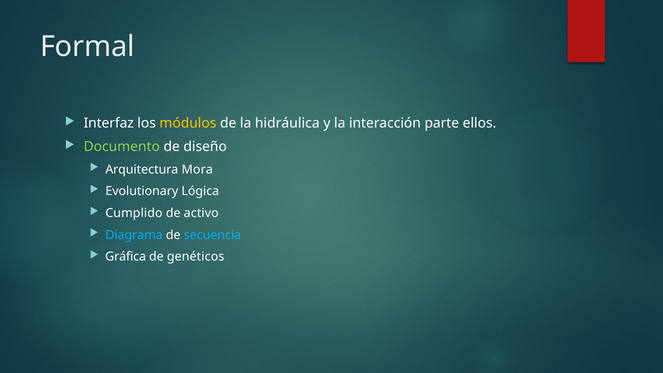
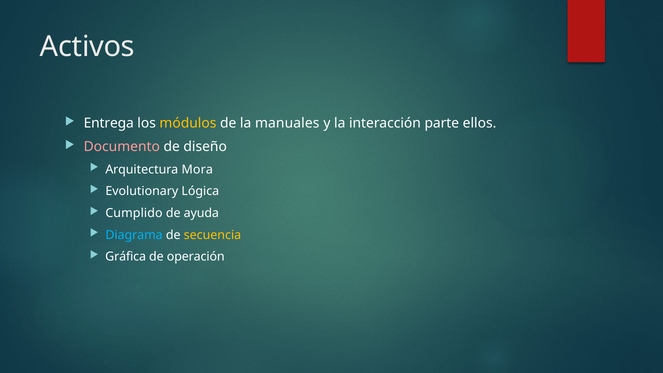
Formal: Formal -> Activos (87, 47)
Interfaz: Interfaz -> Entrega (109, 123)
hidráulica: hidráulica -> manuales (287, 123)
Documento colour: light green -> pink (122, 147)
activo: activo -> ayuda (201, 213)
secuencia colour: light blue -> yellow (212, 235)
genéticos: genéticos -> operación (196, 257)
